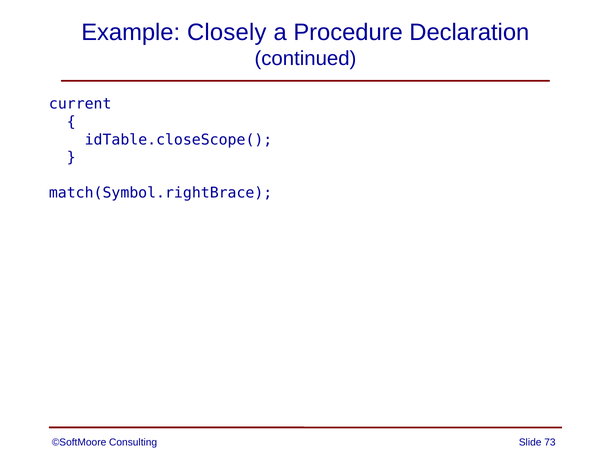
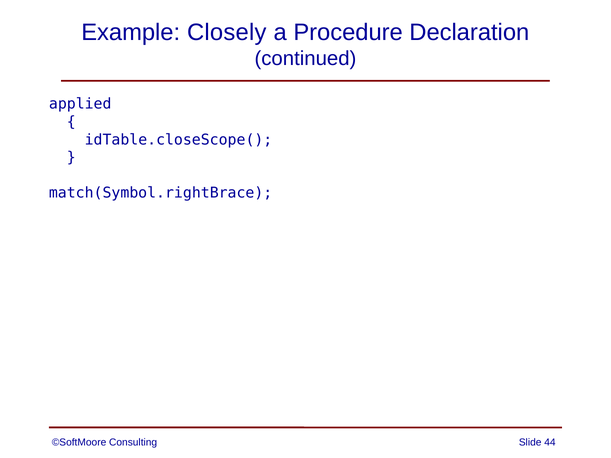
current: current -> applied (80, 104)
73: 73 -> 44 (550, 443)
